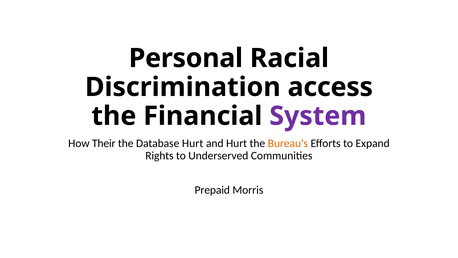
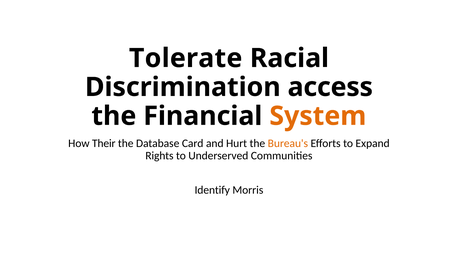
Personal: Personal -> Tolerate (186, 58)
System colour: purple -> orange (318, 116)
Database Hurt: Hurt -> Card (193, 143)
Prepaid: Prepaid -> Identify (212, 190)
